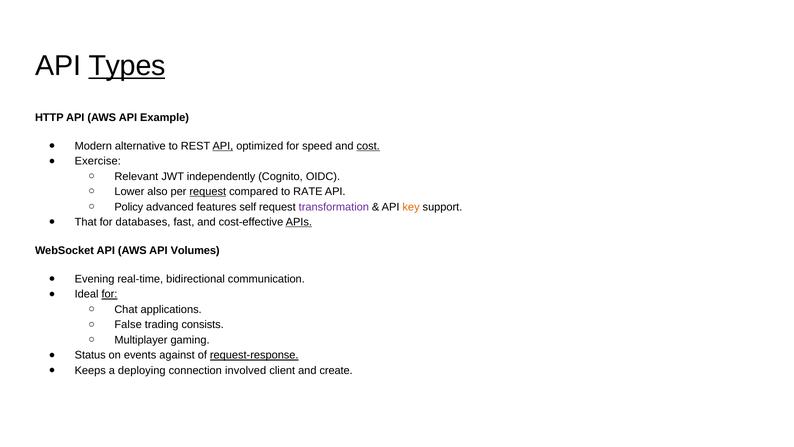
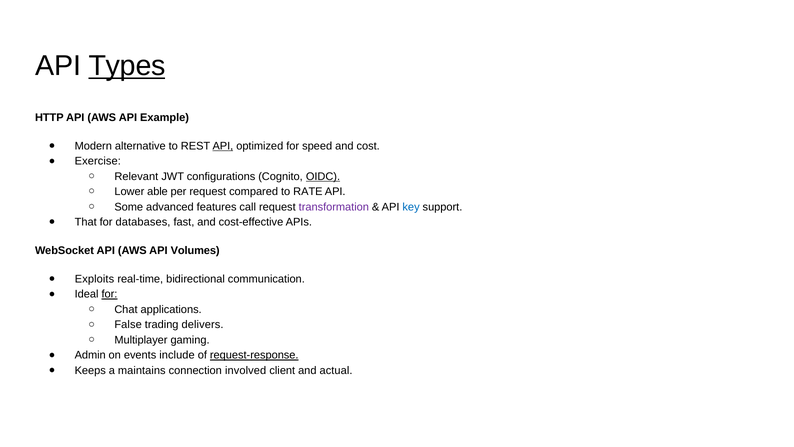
cost underline: present -> none (368, 146)
independently: independently -> configurations (221, 176)
OIDC underline: none -> present (323, 176)
also: also -> able (157, 191)
request underline: present -> none (208, 191)
Policy: Policy -> Some (129, 207)
self: self -> call (248, 207)
key colour: orange -> blue (411, 207)
APIs underline: present -> none (299, 222)
Evening: Evening -> Exploits (94, 279)
consists: consists -> delivers (202, 324)
Status: Status -> Admin (90, 355)
against: against -> include (177, 355)
deploying: deploying -> maintains (142, 370)
create: create -> actual (336, 370)
